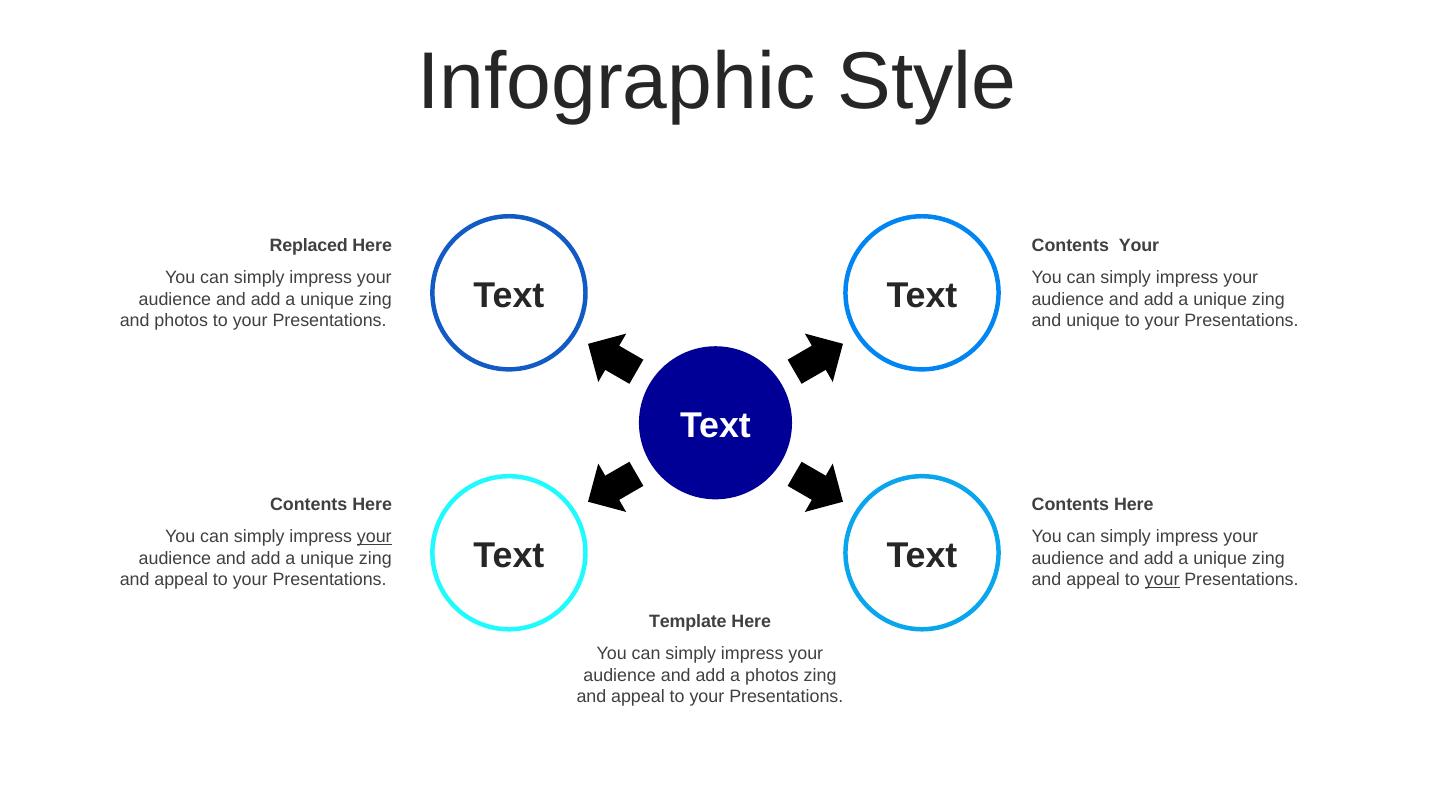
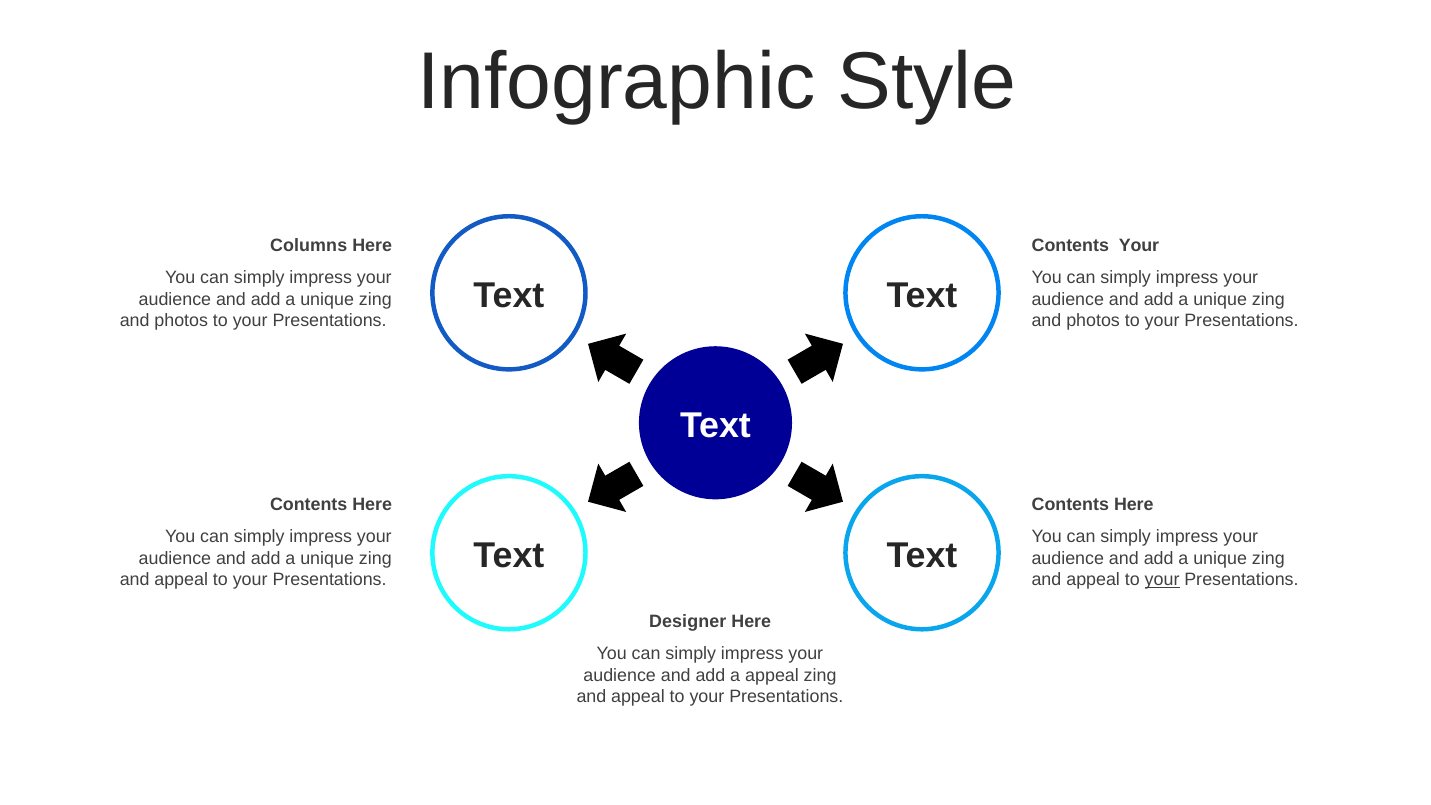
Replaced: Replaced -> Columns (309, 246)
unique: unique -> photos (1093, 321)
your underline: present -> none (374, 537)
Template: Template -> Designer (688, 622)
a photos: photos -> appeal (772, 675)
